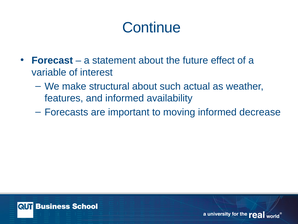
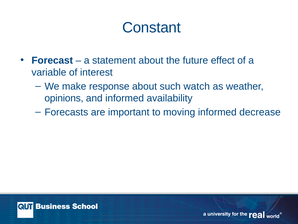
Continue: Continue -> Constant (152, 27)
structural: structural -> response (109, 86)
actual: actual -> watch (197, 86)
features: features -> opinions (64, 98)
